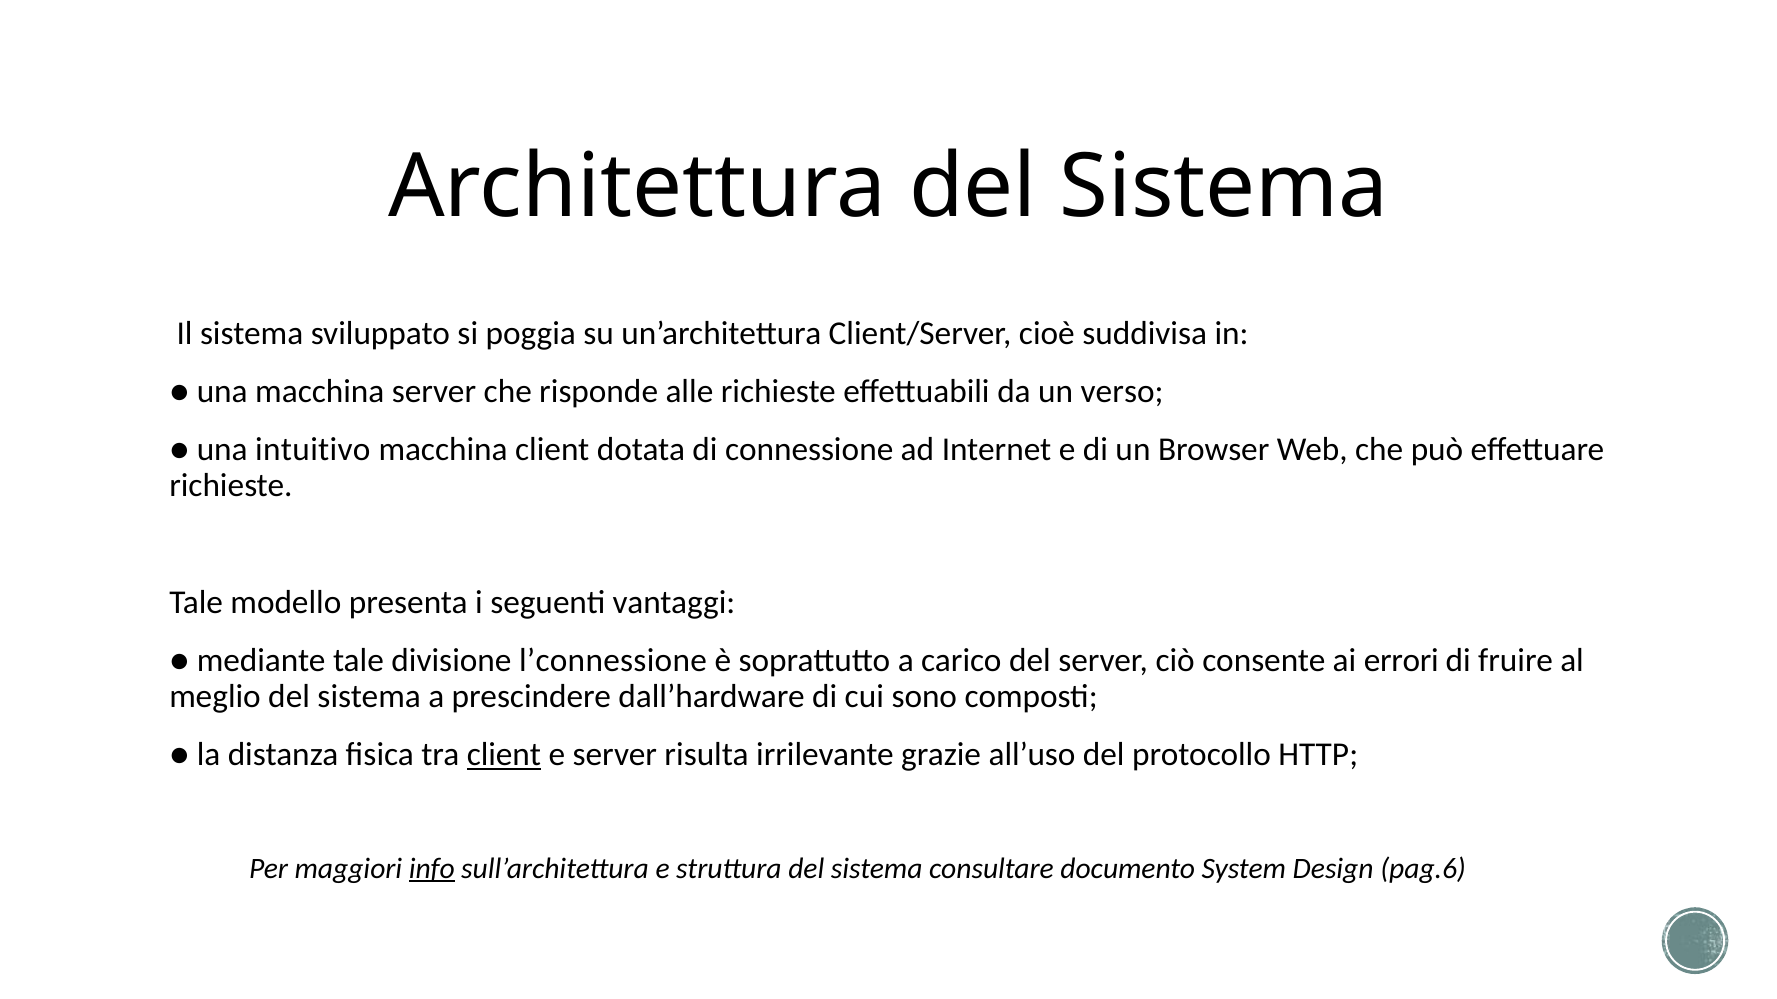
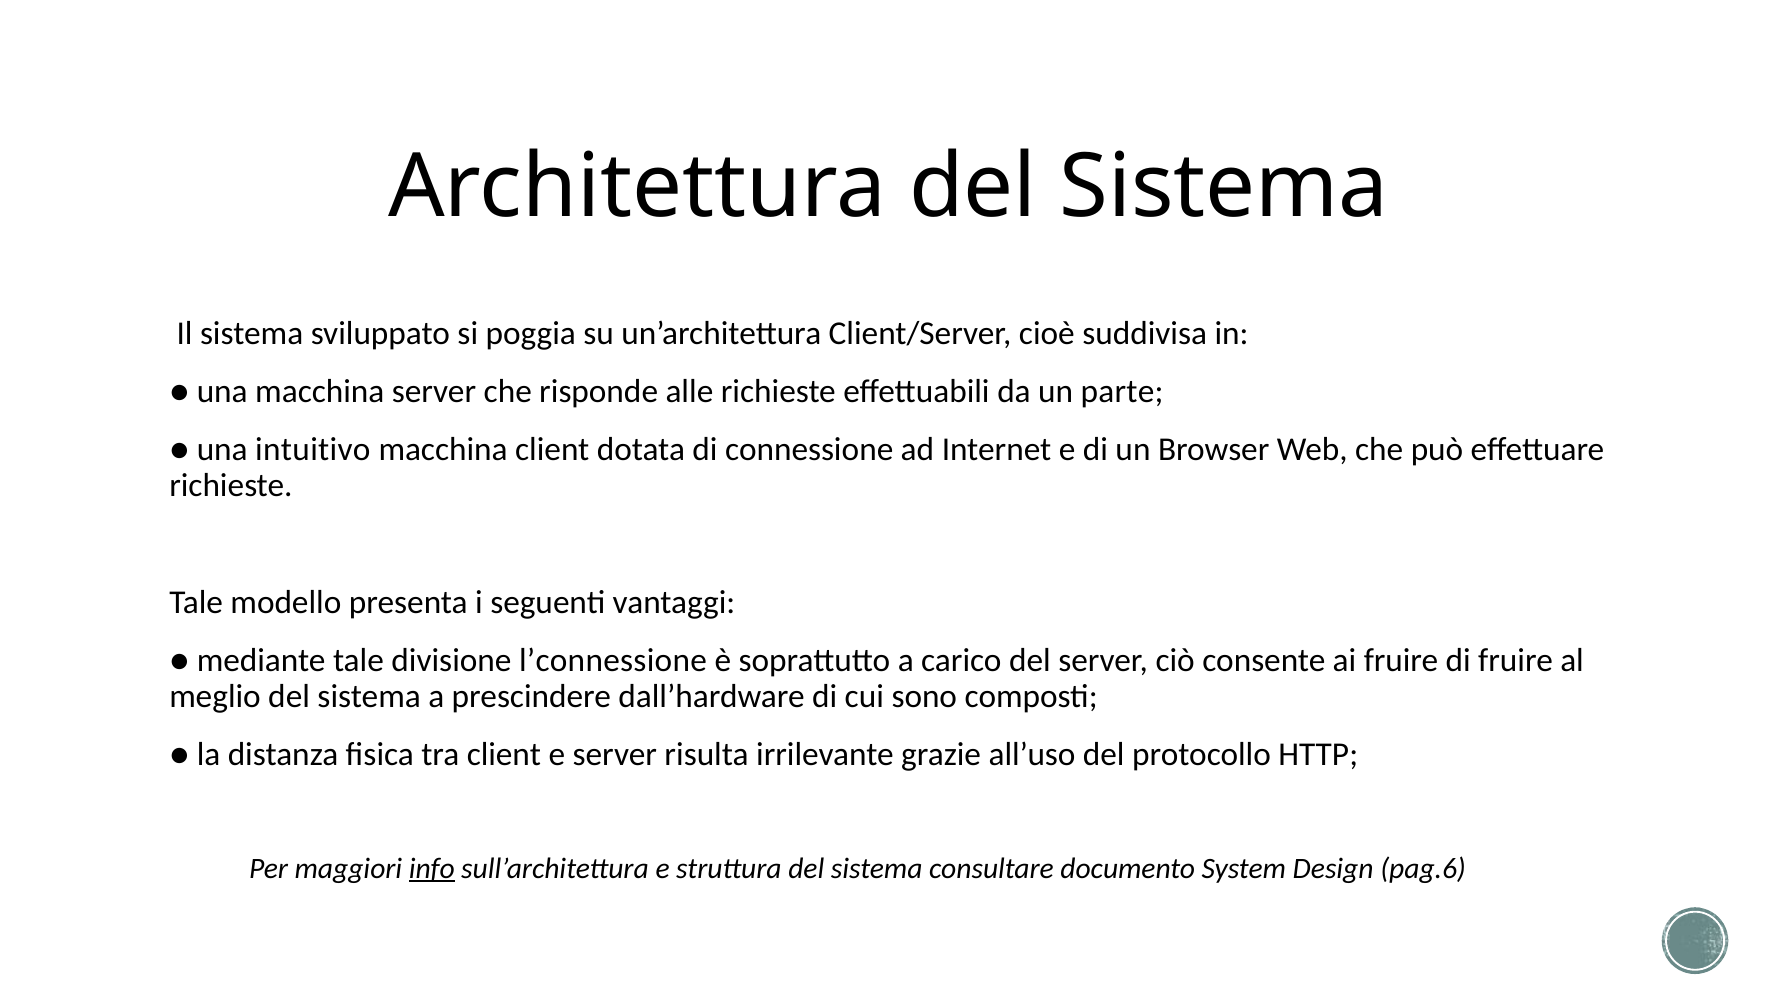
verso: verso -> parte (1122, 392)
ai errori: errori -> fruire (1401, 661)
client underline: present -> none (504, 755)
